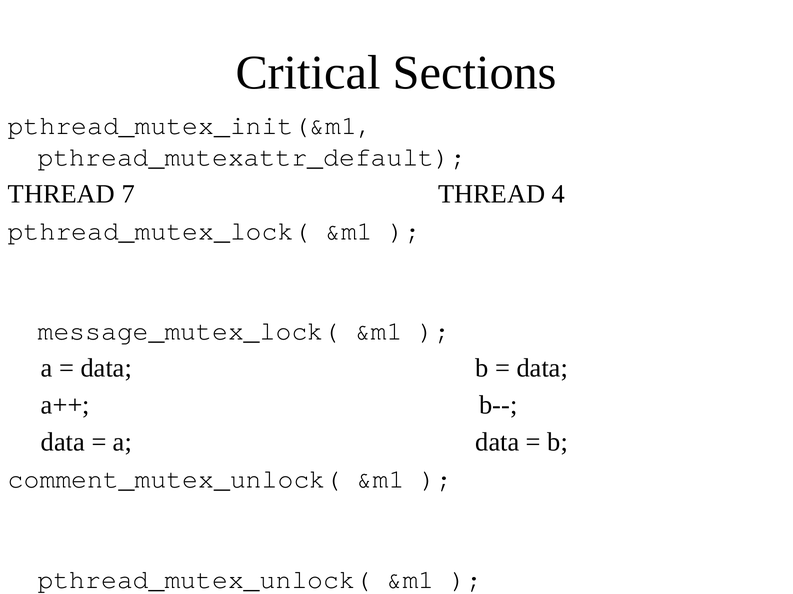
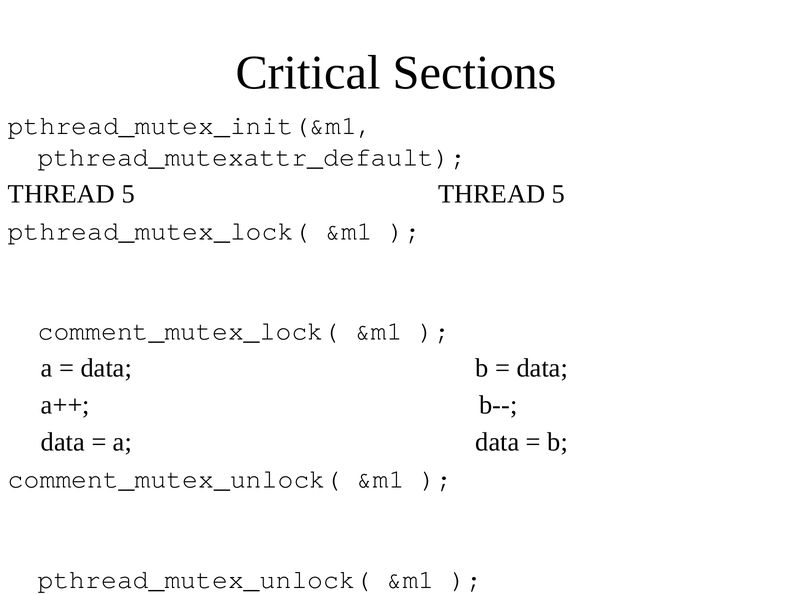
7: 7 -> 5 (128, 194)
4: 4 -> 5 (558, 194)
message_mutex_lock(: message_mutex_lock( -> comment_mutex_lock( (188, 332)
